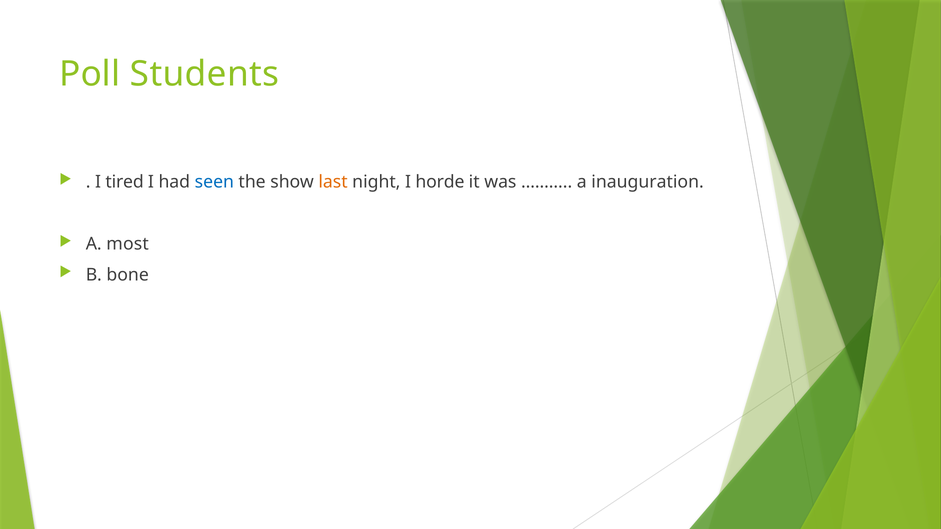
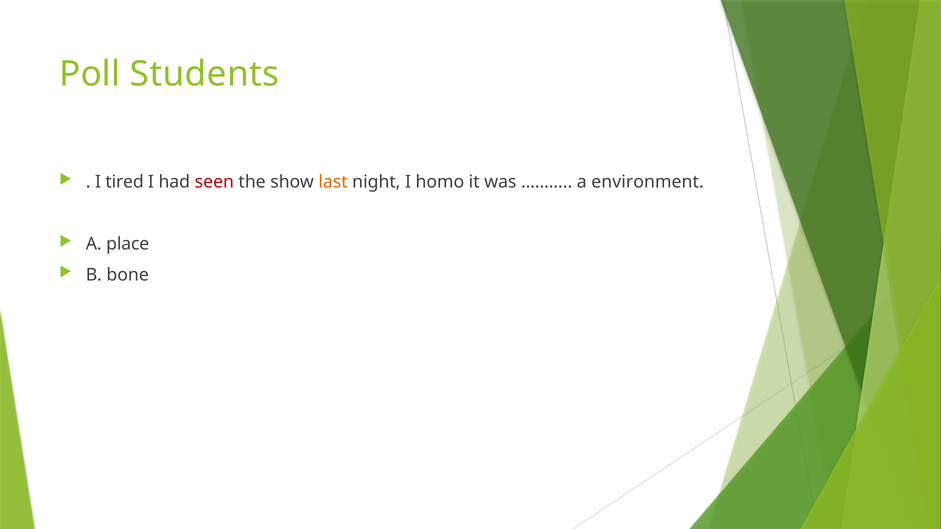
seen colour: blue -> red (214, 182)
horde: horde -> homo (440, 182)
inauguration: inauguration -> environment (648, 182)
most: most -> place (128, 244)
